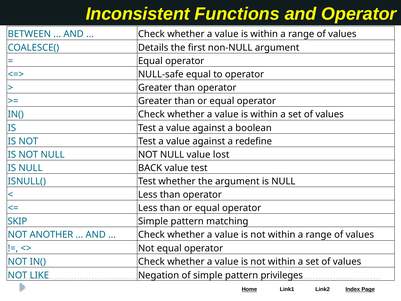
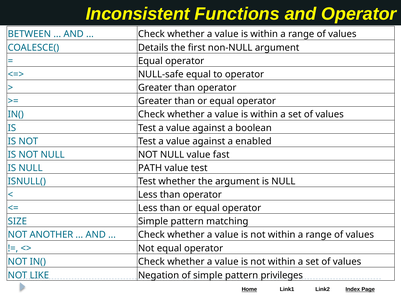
redefine: redefine -> enabled (254, 141)
lost: lost -> fast (221, 155)
BACK: BACK -> PATH (150, 168)
SKIP: SKIP -> SIZE (17, 221)
